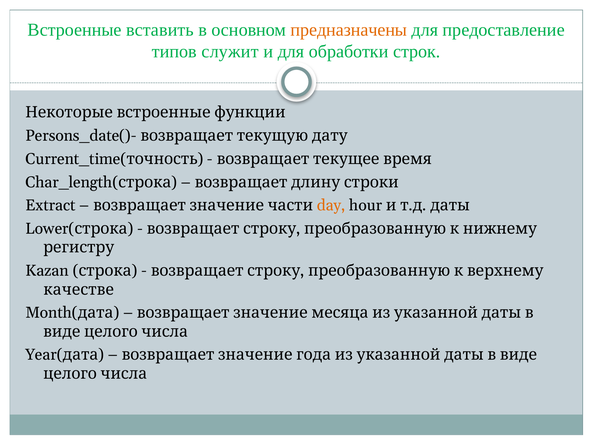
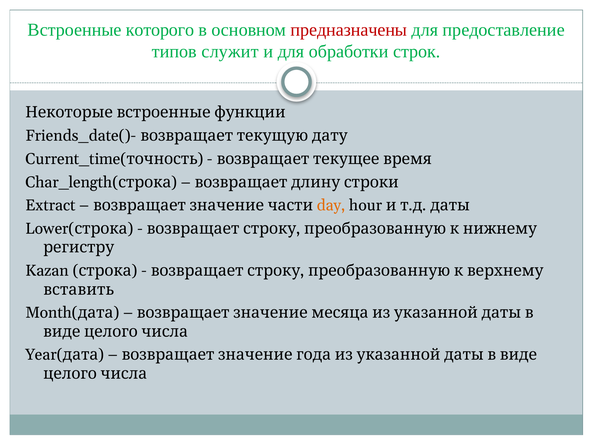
вставить: вставить -> которого (160, 30)
предназначены colour: orange -> red (349, 30)
Persons_date()-: Persons_date()- -> Friends_date()- (81, 136)
качестве: качестве -> вставить (79, 289)
